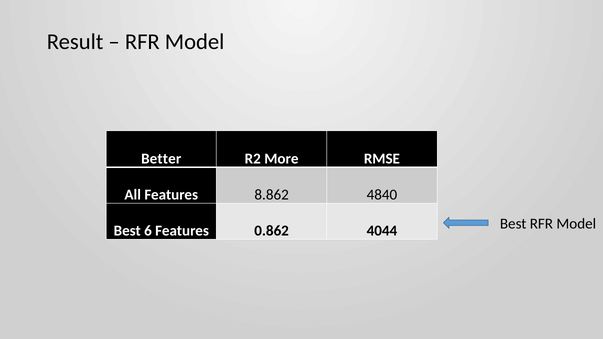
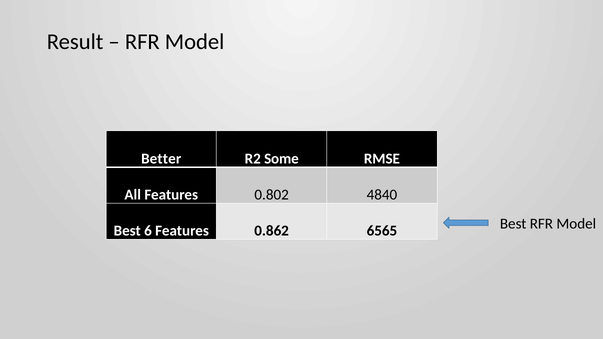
More: More -> Some (281, 159)
8.862: 8.862 -> 0.802 (272, 195)
4044: 4044 -> 6565 (382, 231)
